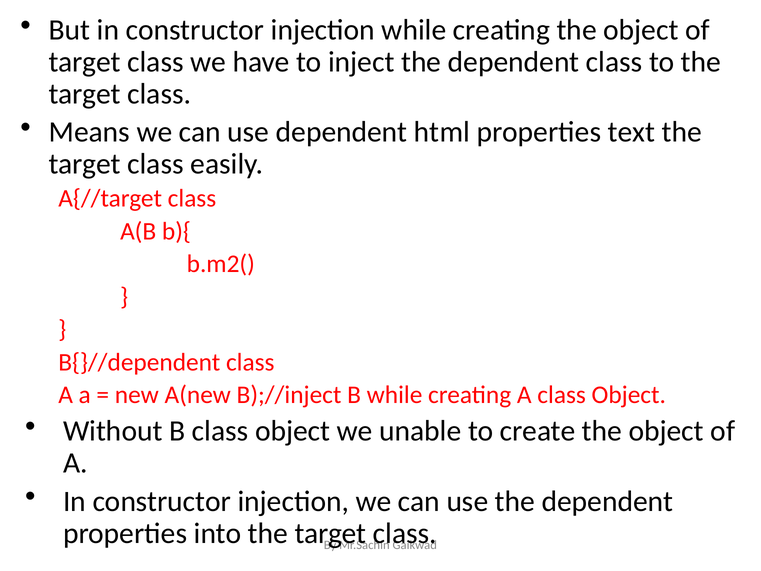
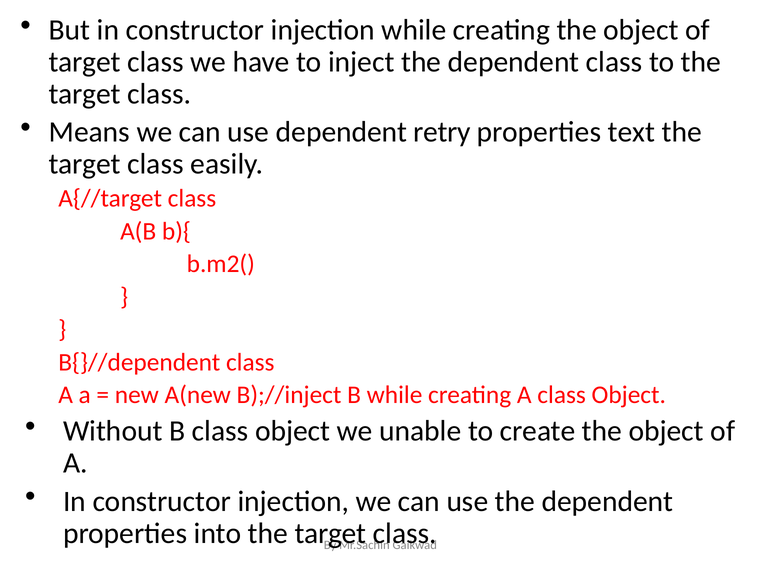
html: html -> retry (442, 132)
